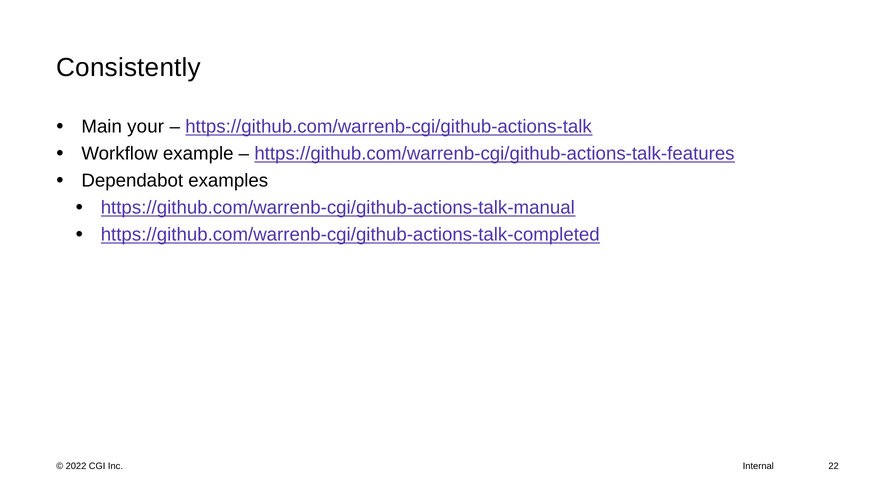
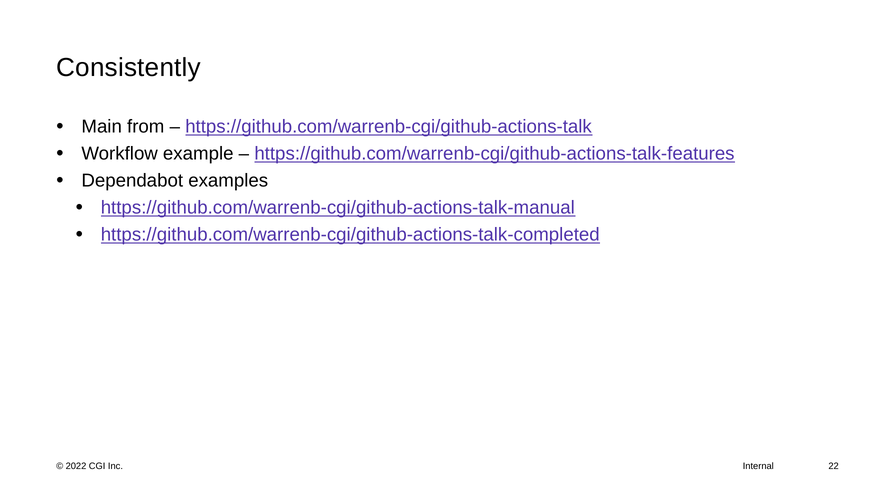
your: your -> from (146, 127)
